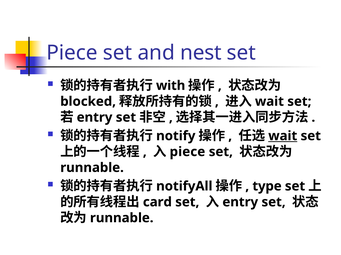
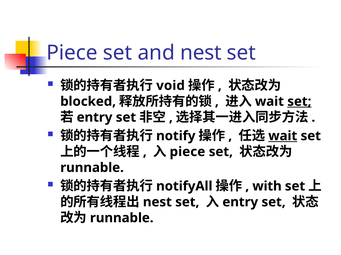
with: with -> void (171, 86)
set underline: none -> present (299, 102)
type: type -> with (267, 187)
card: card -> nest (157, 203)
